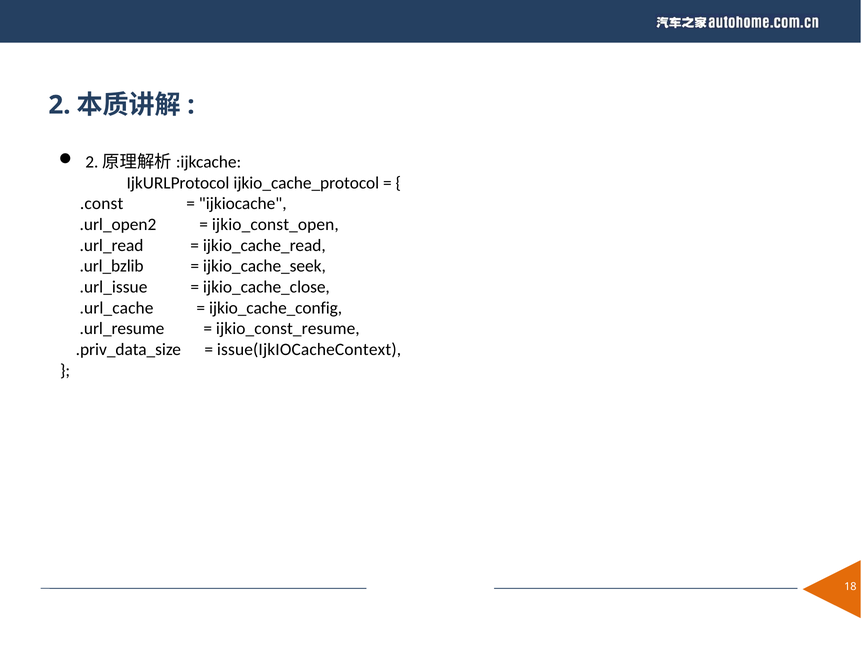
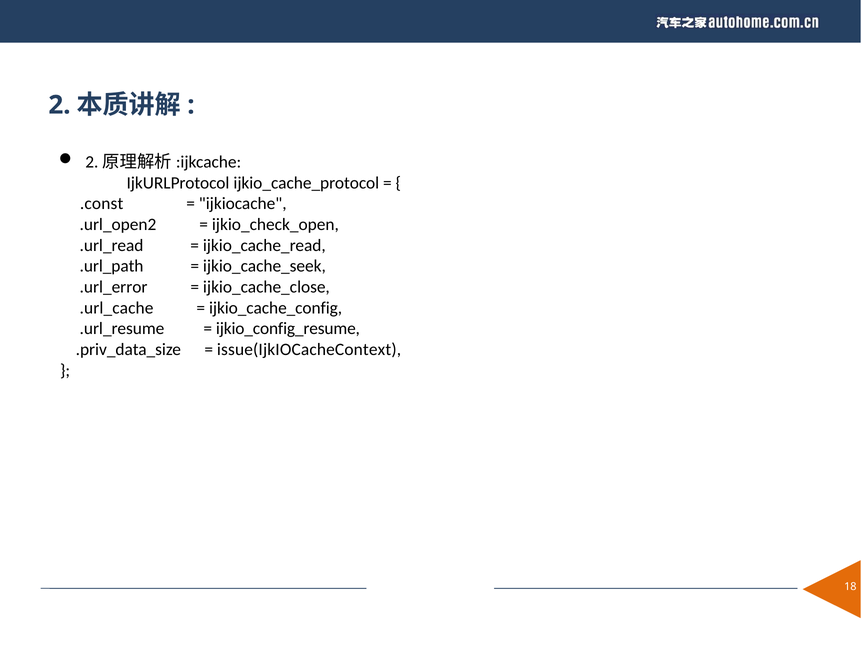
ijkio_const_open: ijkio_const_open -> ijkio_check_open (275, 225)
.url_bzlib: .url_bzlib -> .url_path (112, 266)
.url_issue: .url_issue -> .url_error (114, 287)
ijkio_const_resume: ijkio_const_resume -> ijkio_config_resume (288, 329)
